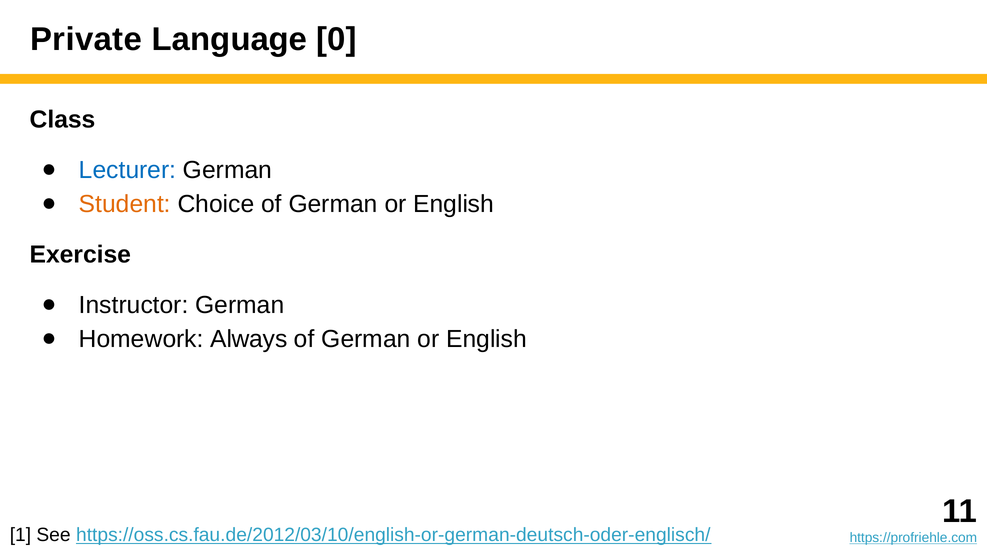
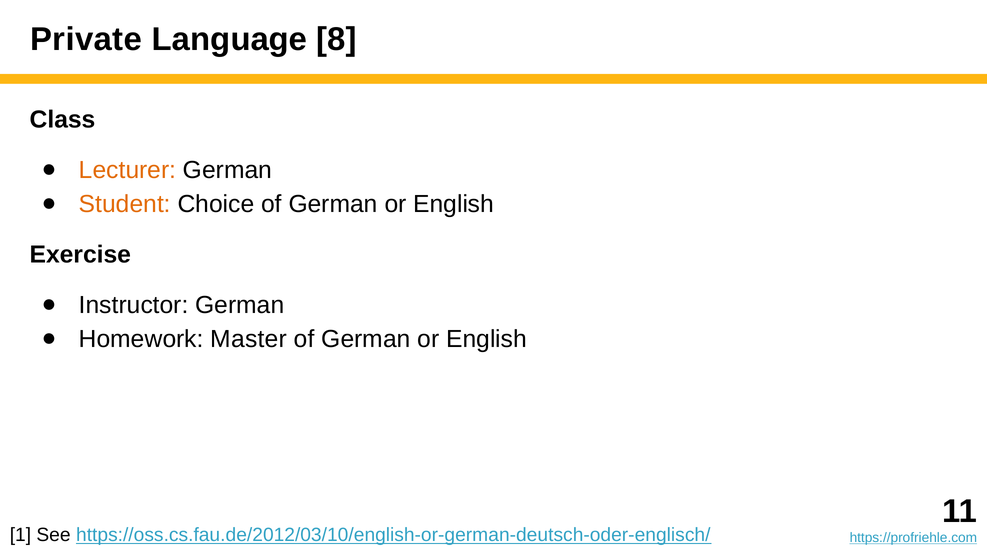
0: 0 -> 8 (336, 39)
Lecturer colour: blue -> orange (128, 170)
Always: Always -> Master (249, 339)
